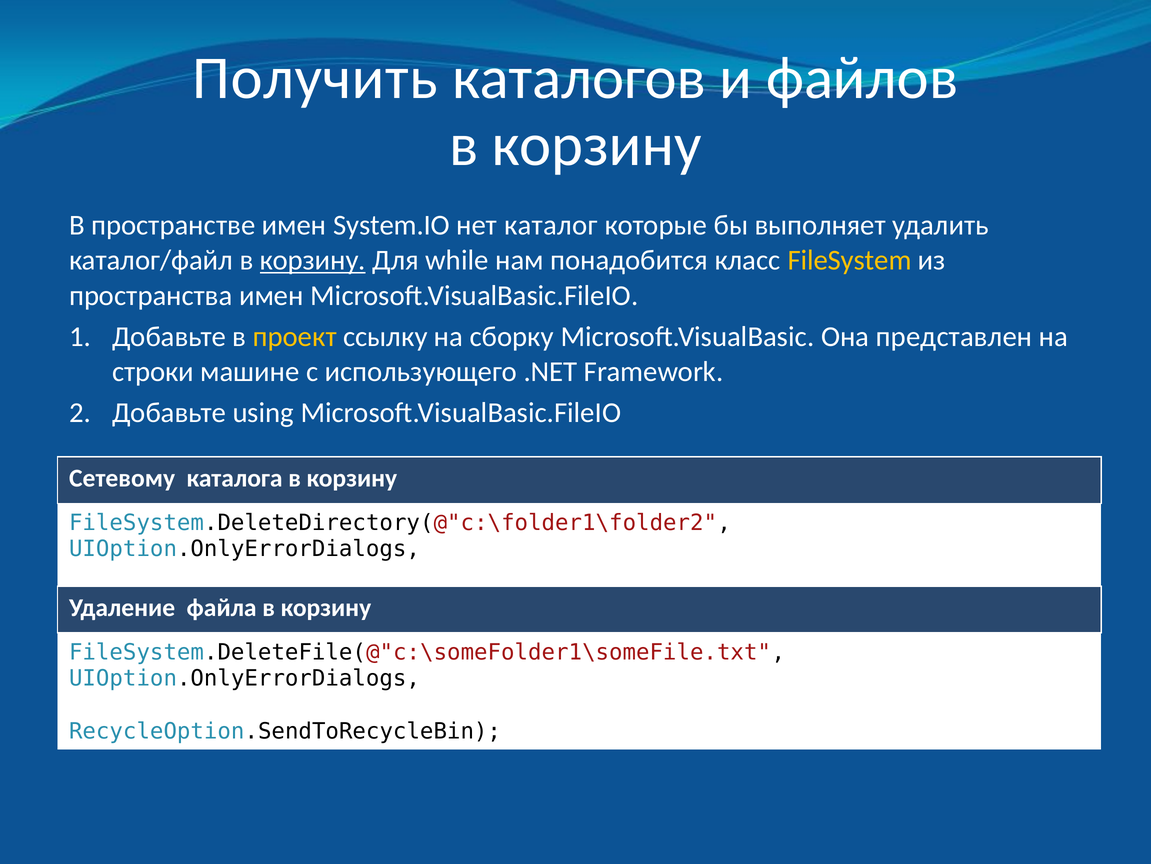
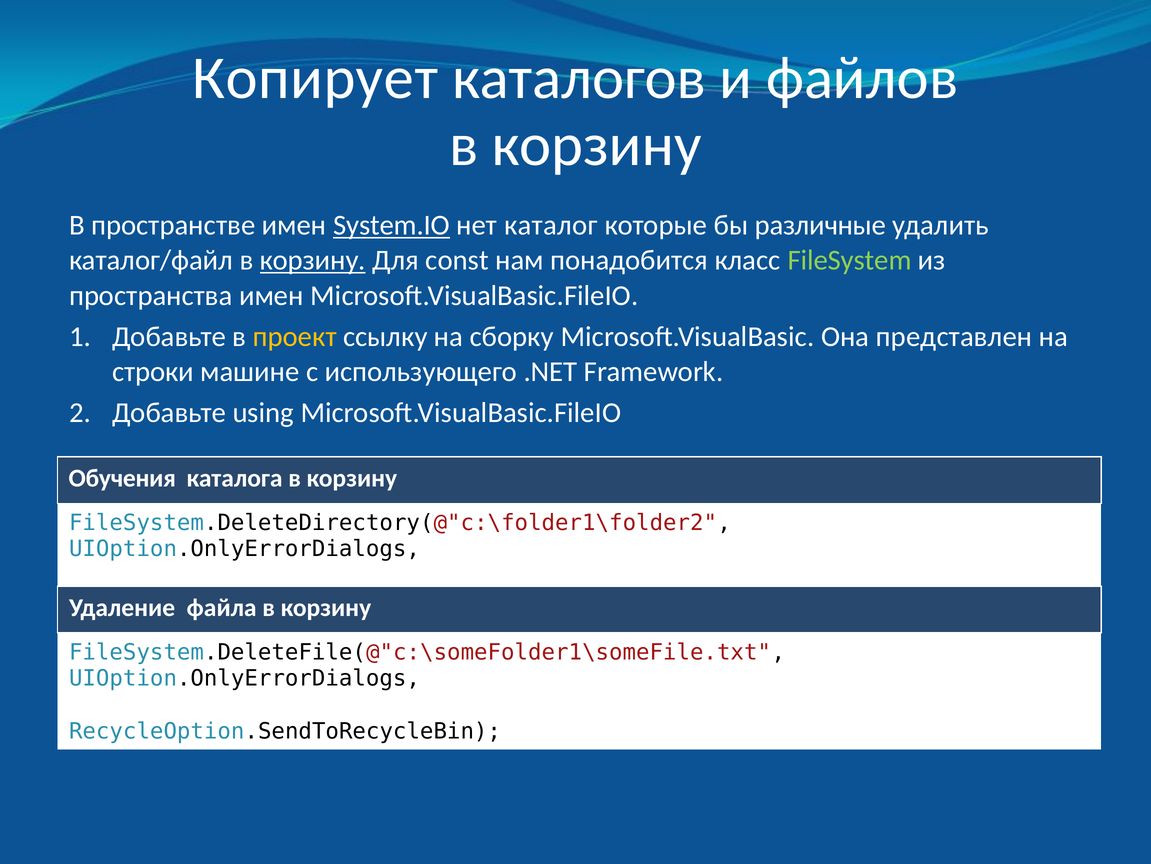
Получить: Получить -> Копирует (315, 78)
System.IO underline: none -> present (392, 225)
выполняет: выполняет -> различные (820, 225)
while: while -> const (457, 260)
FileSystem colour: yellow -> light green (850, 260)
Сетевому: Сетевому -> Обучения (122, 478)
